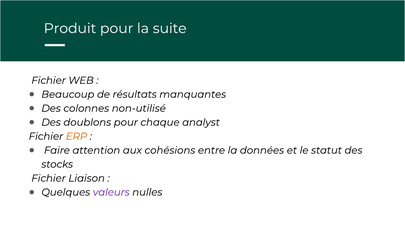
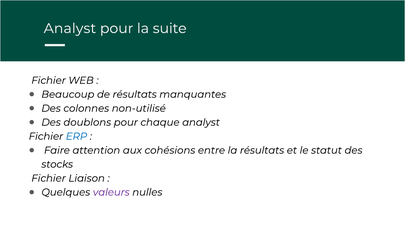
Produit: Produit -> Analyst (70, 28)
ERP colour: orange -> blue (77, 136)
la données: données -> résultats (262, 150)
